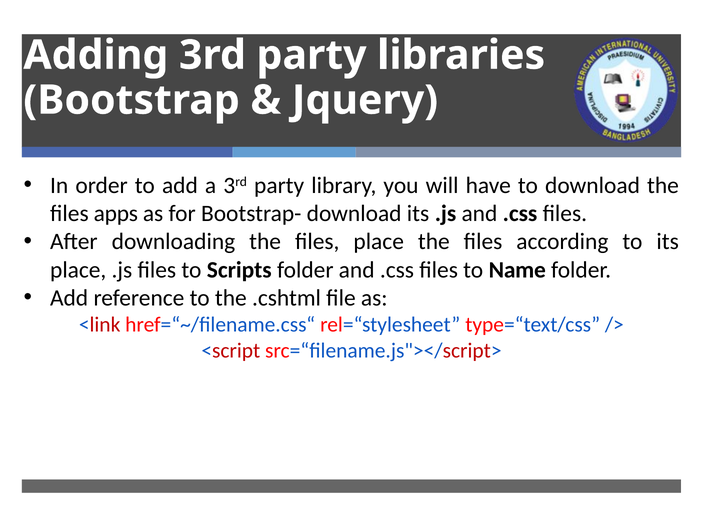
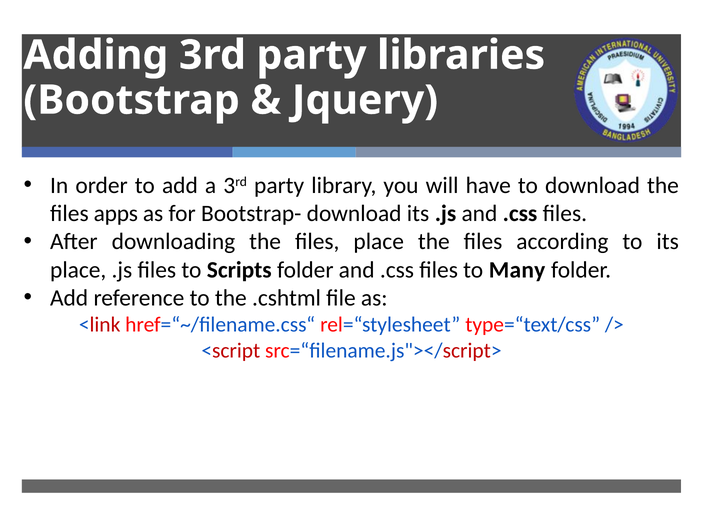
Name: Name -> Many (517, 270)
